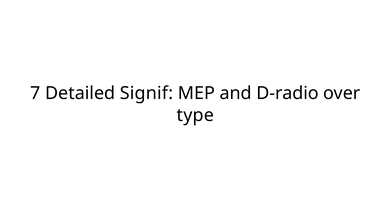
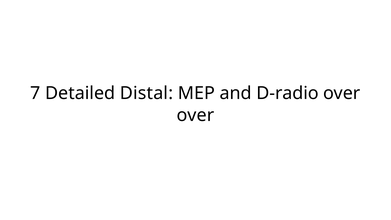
Signif: Signif -> Distal (146, 93)
type: type -> over (195, 115)
